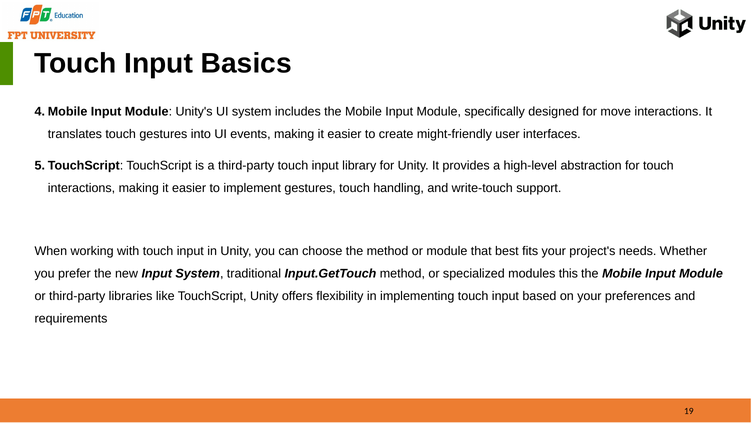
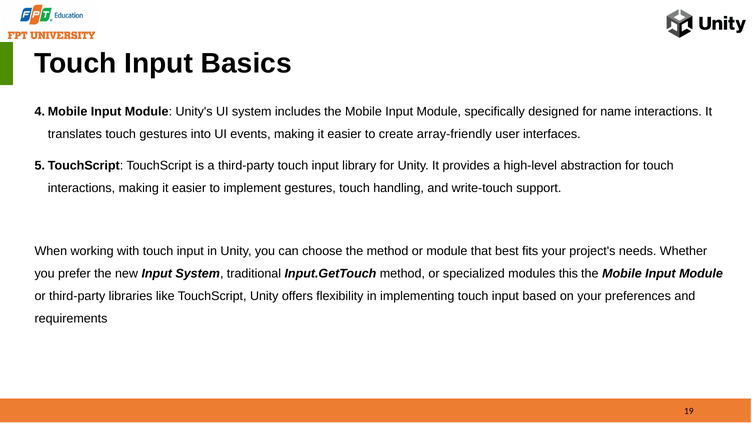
move: move -> name (616, 112)
might-friendly: might-friendly -> array-friendly (454, 134)
